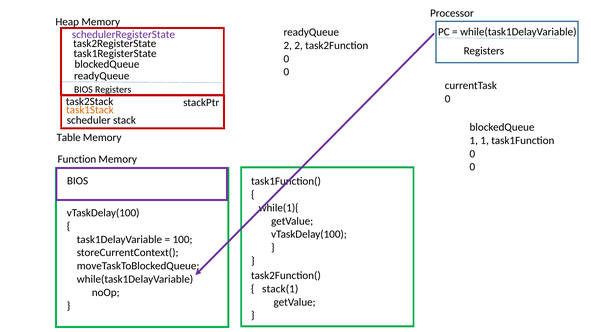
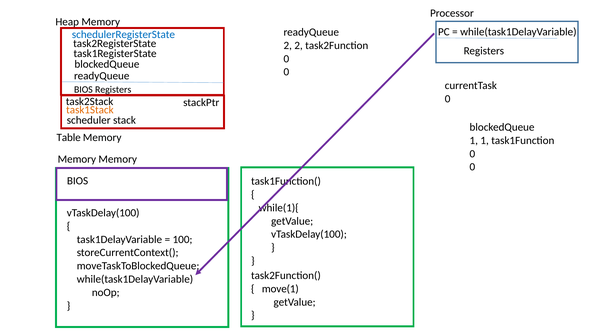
schedulerRegisterState colour: purple -> blue (123, 34)
Function: Function -> Memory (77, 159)
stack(1: stack(1 -> move(1 (280, 289)
